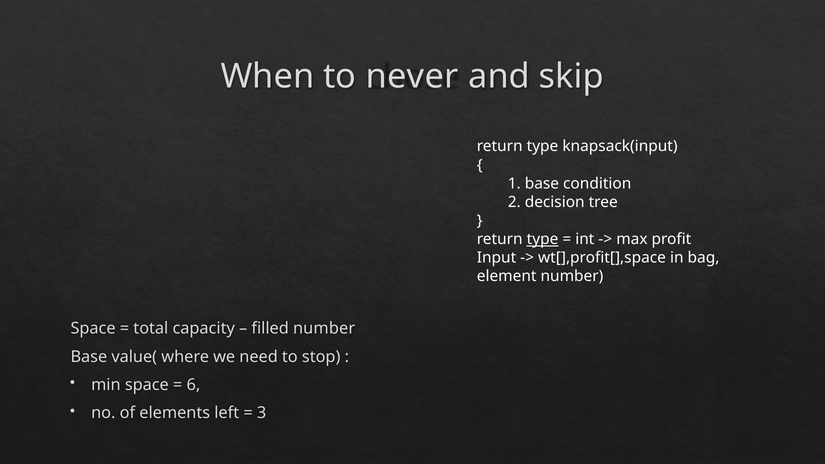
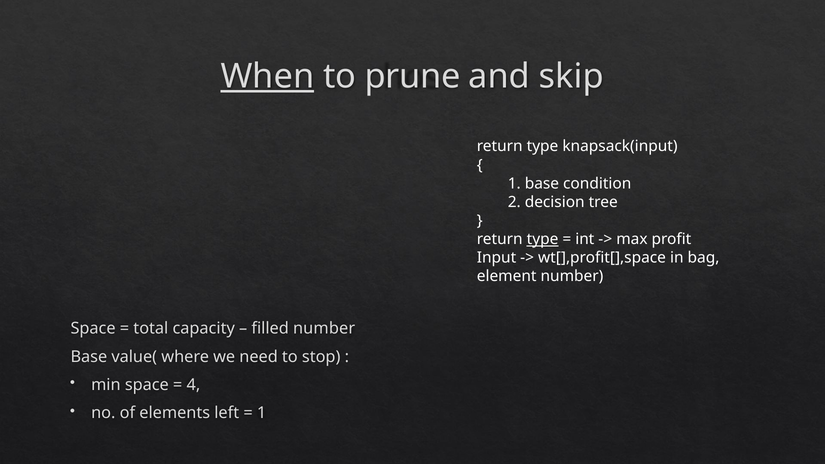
When underline: none -> present (267, 76)
never: never -> prune (412, 76)
6: 6 -> 4 (193, 385)
3: 3 -> 1 (262, 413)
